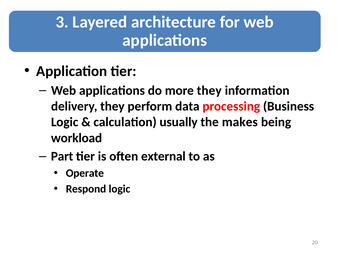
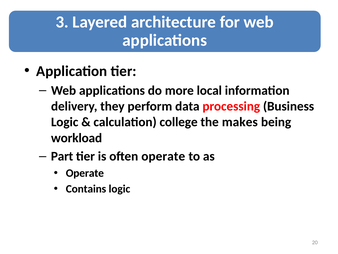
more they: they -> local (209, 90)
usually: usually -> college (179, 122)
often external: external -> operate (163, 156)
Respond: Respond -> Contains (86, 189)
